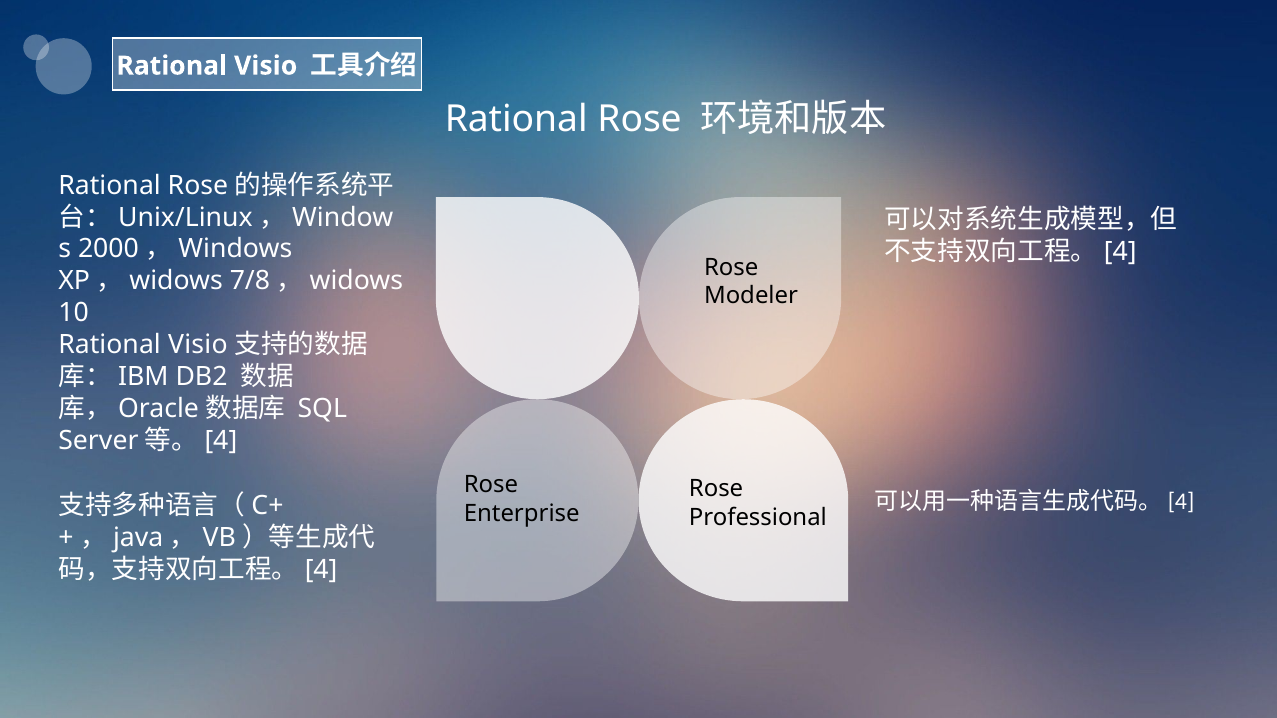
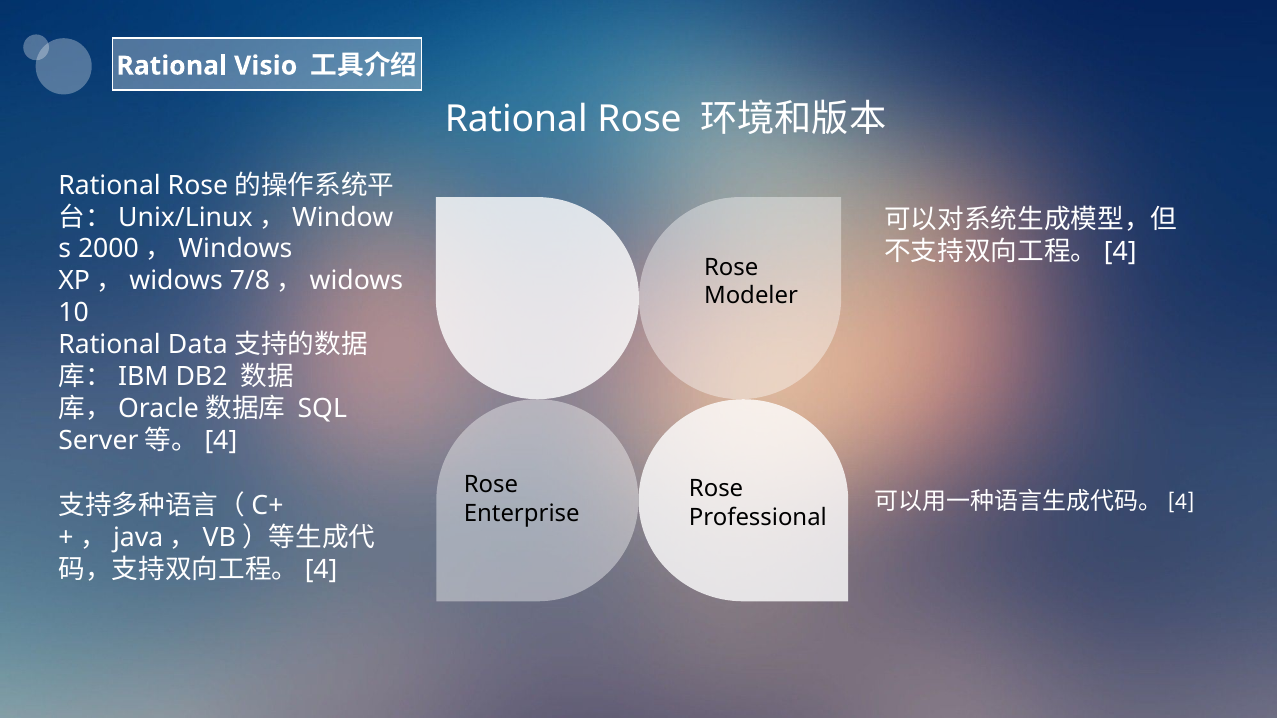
Visio: Visio -> Data (198, 345)
